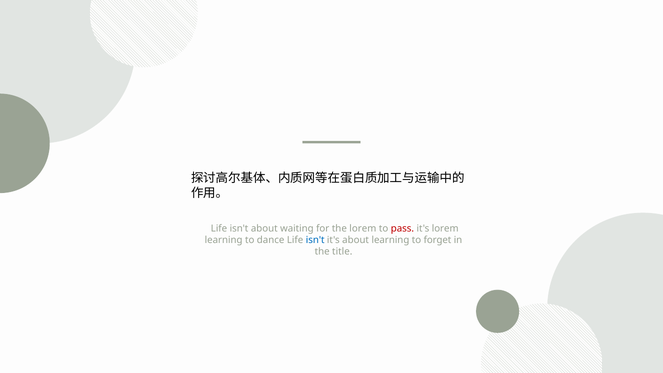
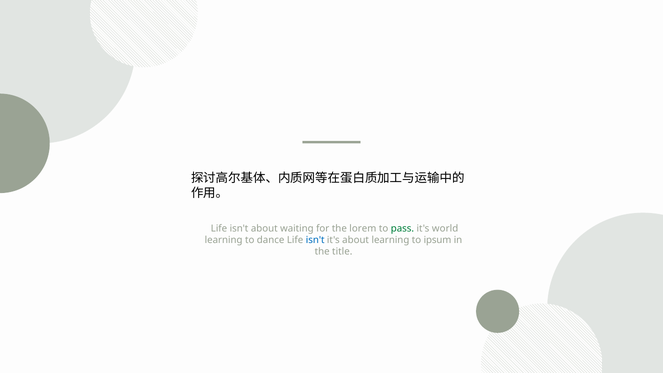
pass colour: red -> green (402, 228)
it's lorem: lorem -> world (445, 228)
forget: forget -> ipsum (437, 240)
